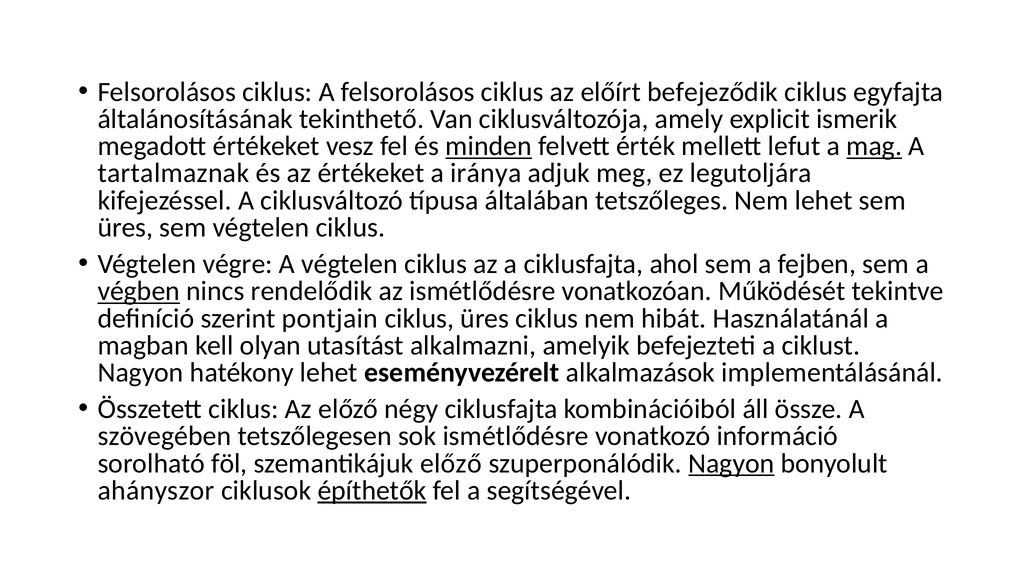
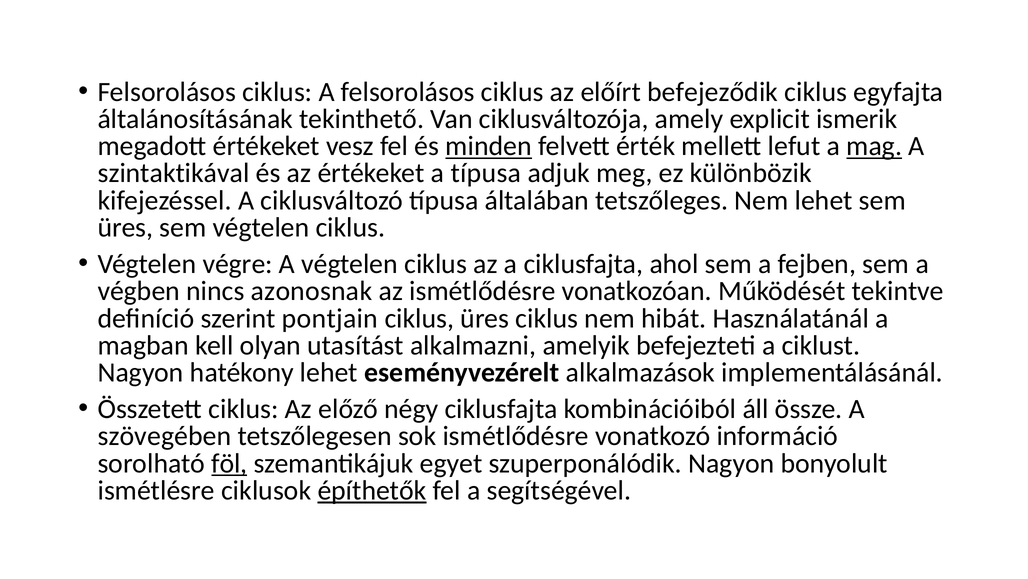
tartalmaznak: tartalmaznak -> szintaktikával (174, 173)
a iránya: iránya -> típusa (486, 173)
legutoljára: legutoljára -> különbözik (751, 173)
végben underline: present -> none (139, 291)
rendelődik: rendelődik -> azonosnak (311, 291)
föl underline: none -> present (229, 463)
szemantikájuk előző: előző -> egyet (451, 463)
Nagyon underline: present -> none (731, 463)
ahányszor: ahányszor -> ismétlésre (156, 490)
